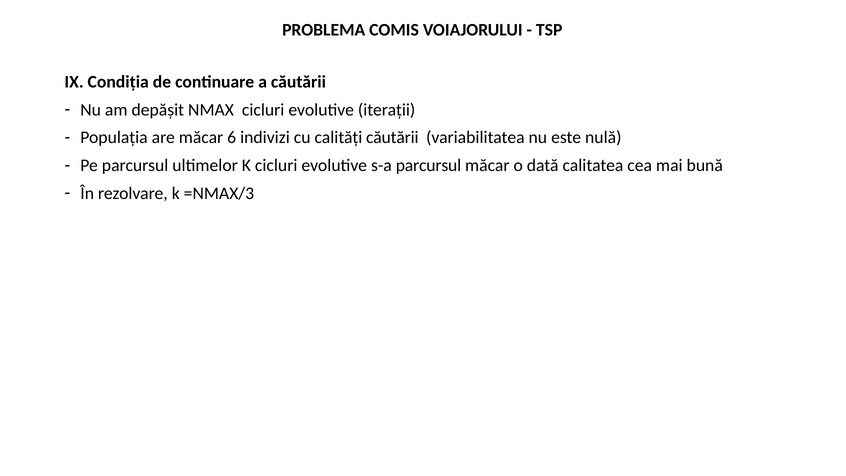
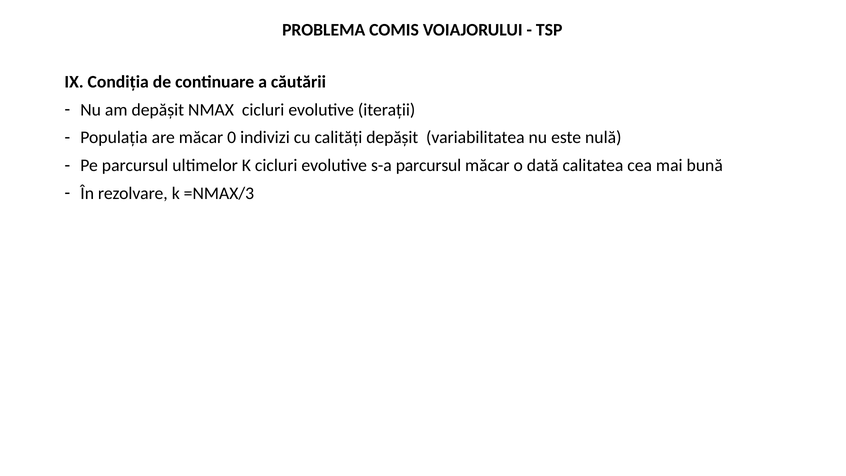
6: 6 -> 0 (232, 138)
calități căutării: căutării -> depășit (392, 138)
